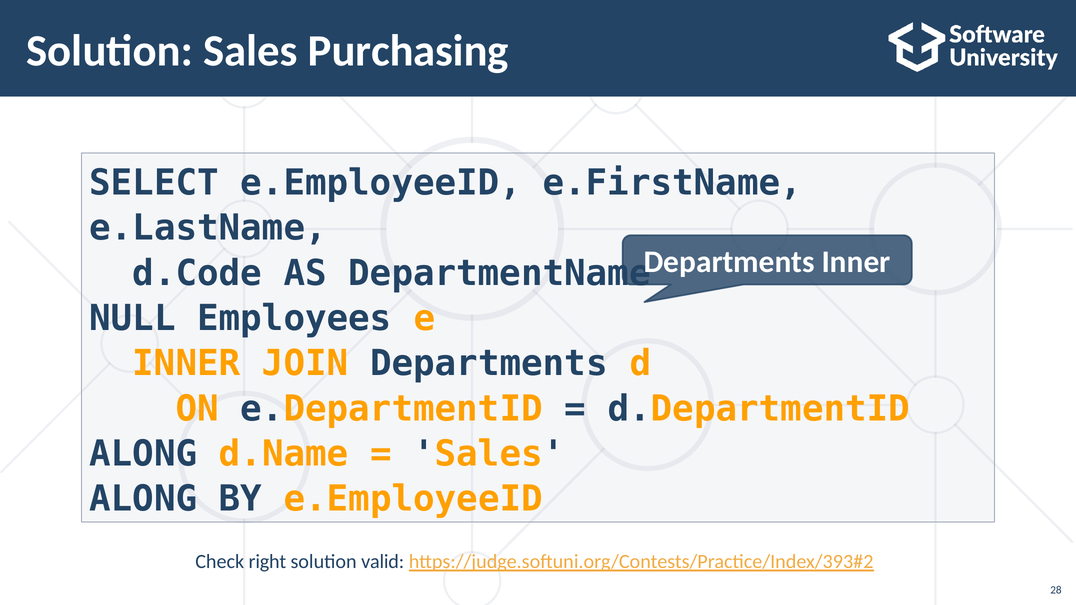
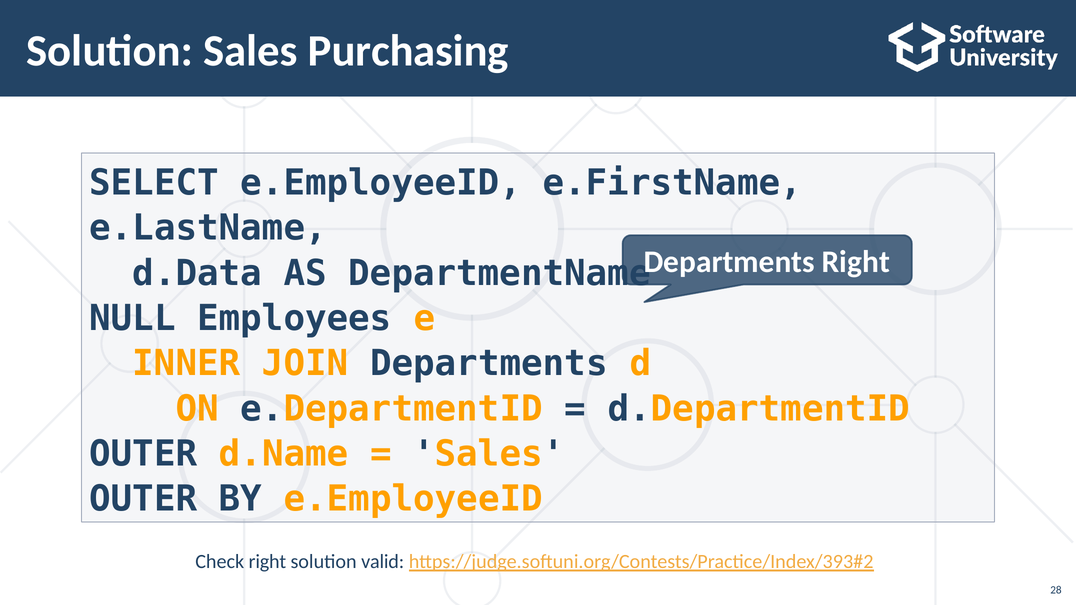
Departments Inner: Inner -> Right (856, 262)
d.Code: d.Code -> d.Data (197, 273)
ALONG: ALONG -> OUTER (143, 454)
ALONG: ALONG -> OUTER (143, 499)
